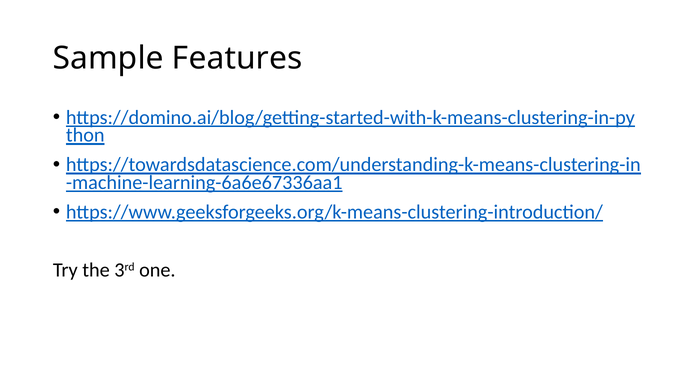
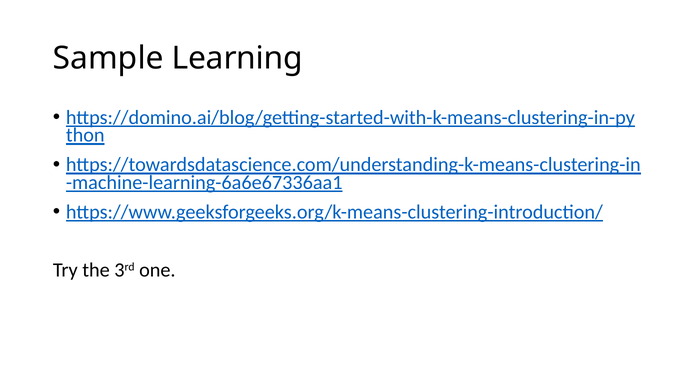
Features: Features -> Learning (237, 58)
